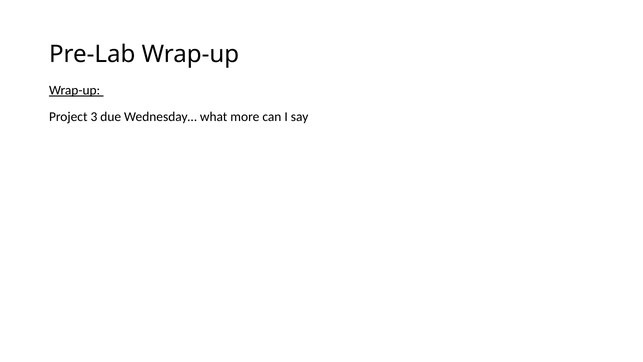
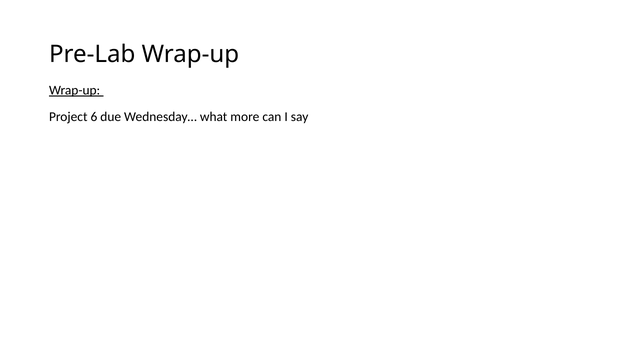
3: 3 -> 6 (94, 117)
